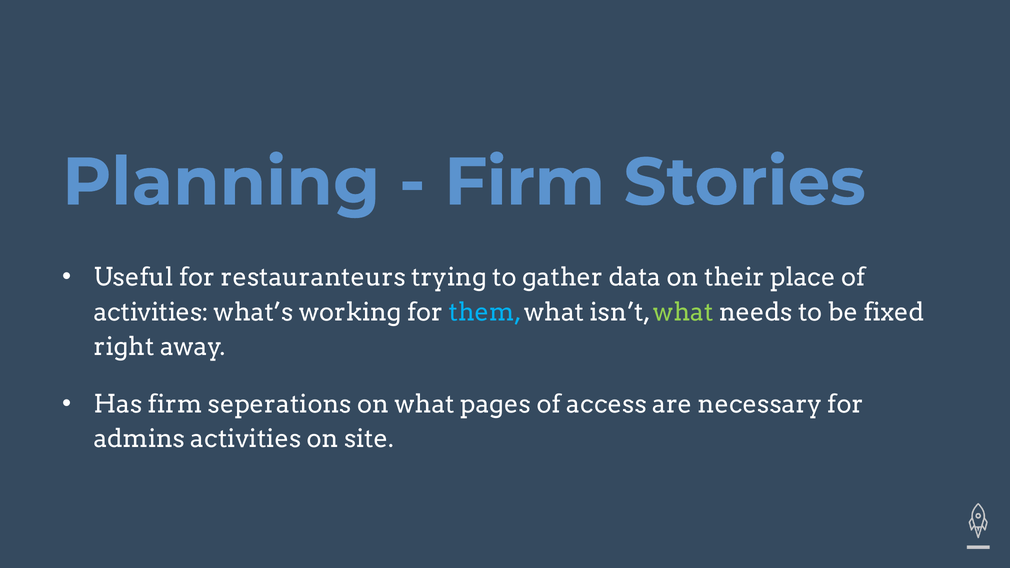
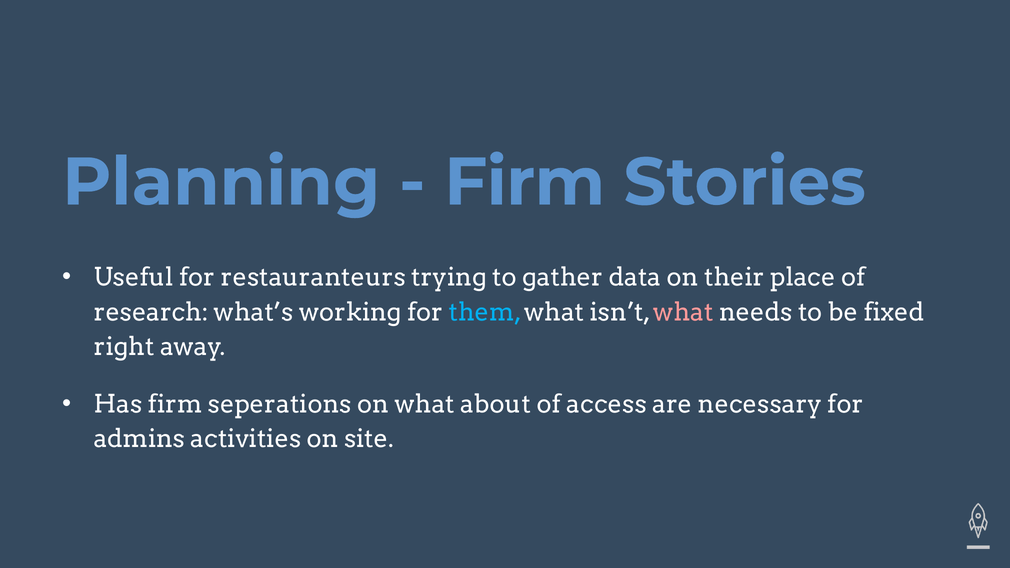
activities: activities -> research (151, 312)
what colour: light green -> pink (683, 312)
pages: pages -> about (496, 404)
